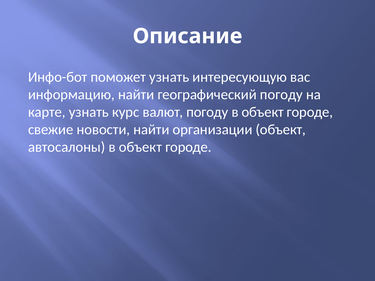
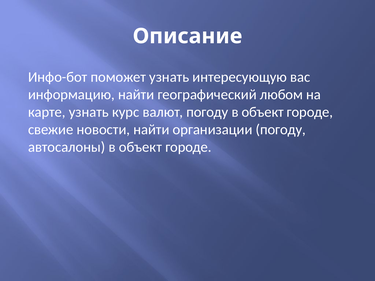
географический погоду: погоду -> любом (281, 95)
организации объект: объект -> погоду (281, 130)
